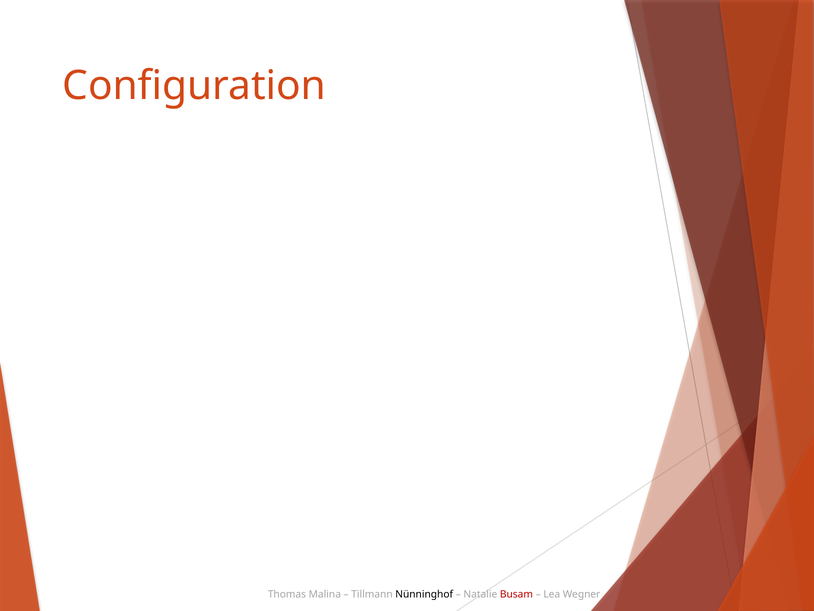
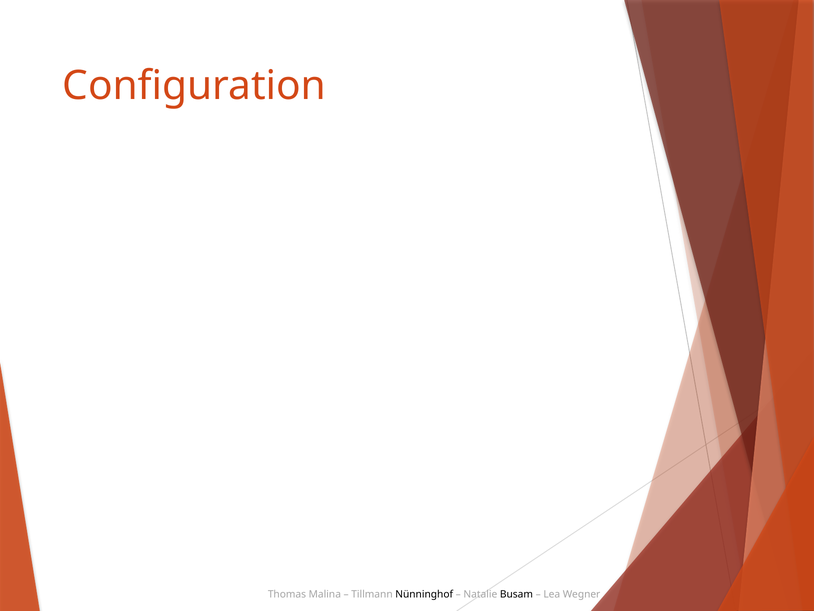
Busam colour: red -> black (516, 594)
